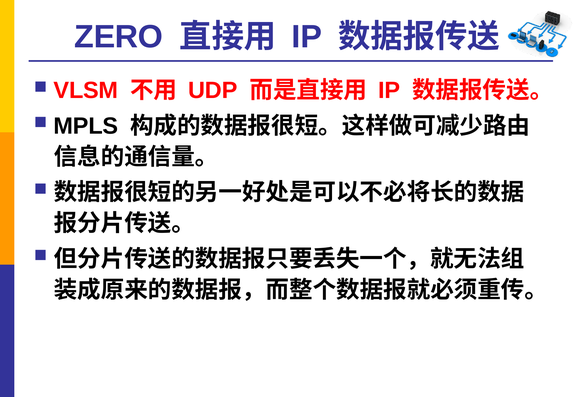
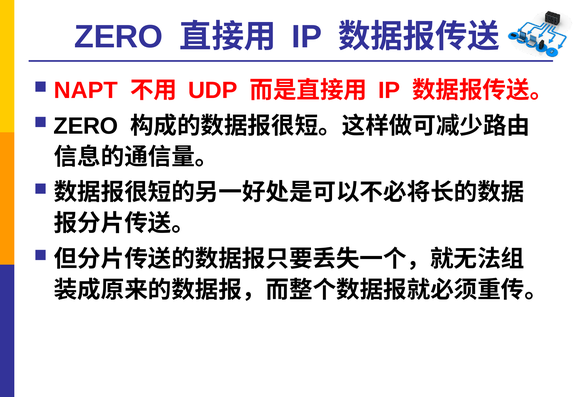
VLSM: VLSM -> NAPT (86, 90)
MPLS: MPLS -> ZERO (86, 126)
